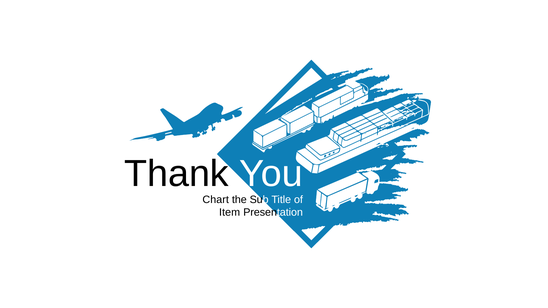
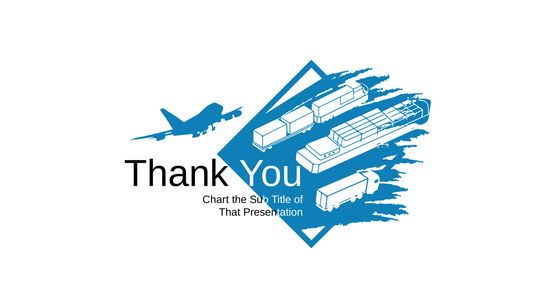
Item: Item -> That (230, 213)
